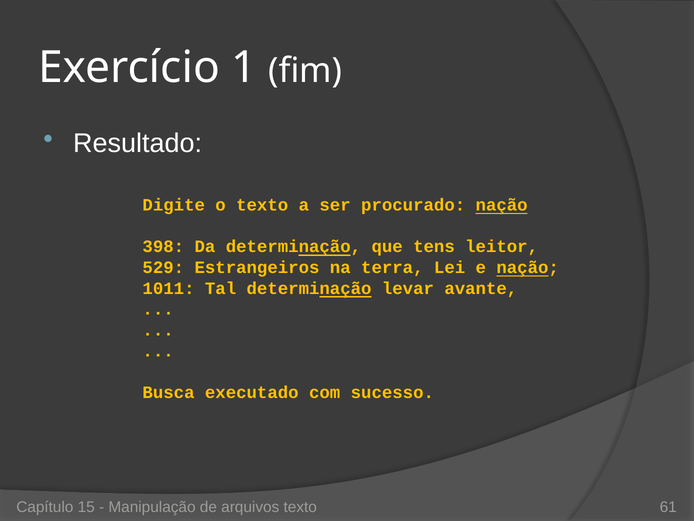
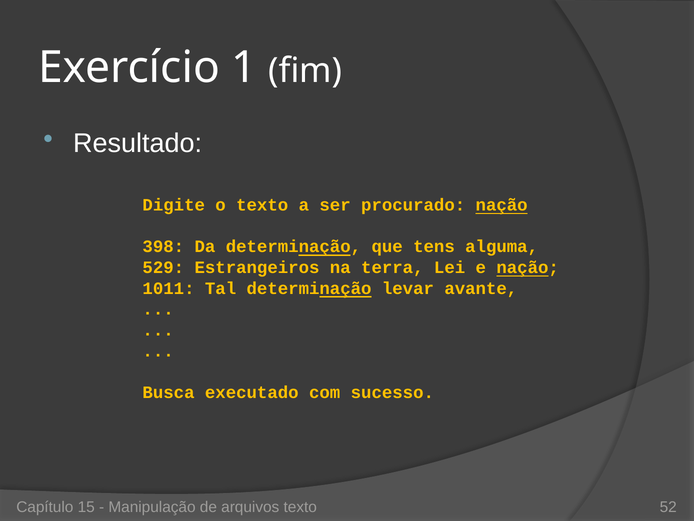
leitor: leitor -> alguma (502, 246)
61: 61 -> 52 (668, 507)
